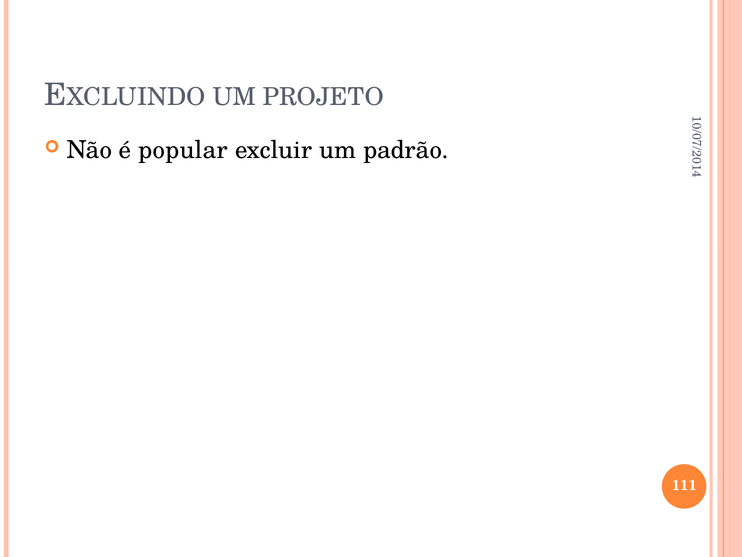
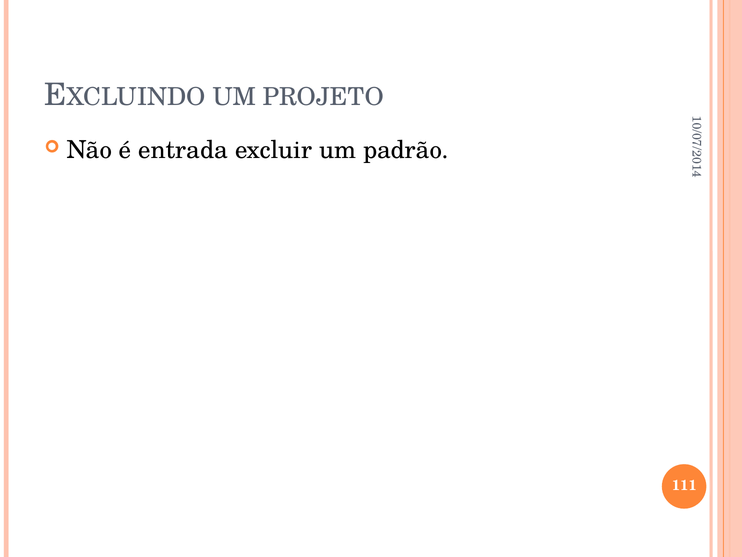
popular: popular -> entrada (183, 150)
